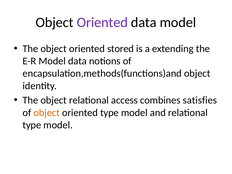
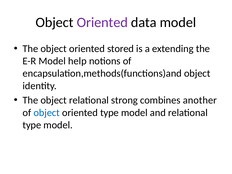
Model data: data -> help (77, 61)
access: access -> strong (124, 100)
satisfies: satisfies -> another (200, 100)
object colour: orange -> blue (47, 113)
